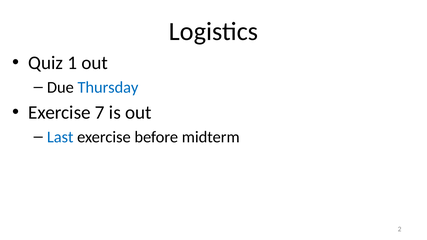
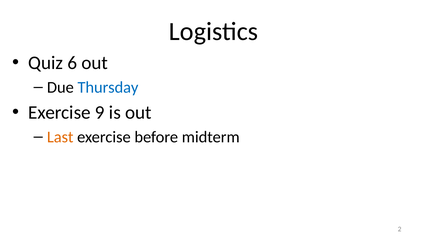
1: 1 -> 6 (72, 63)
7: 7 -> 9 (100, 113)
Last colour: blue -> orange (60, 137)
